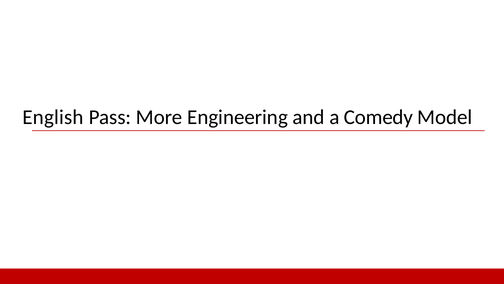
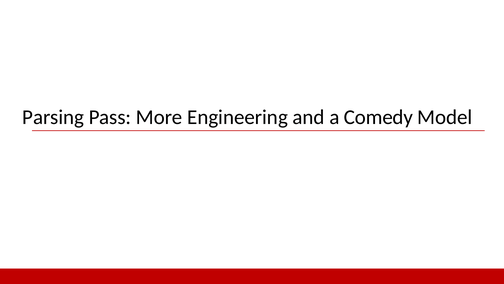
English: English -> Parsing (53, 117)
